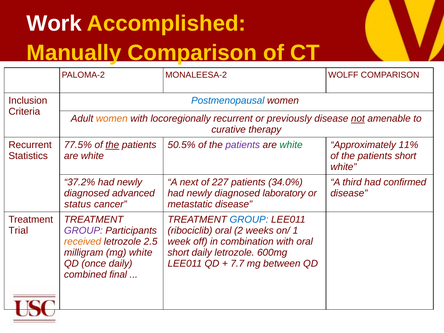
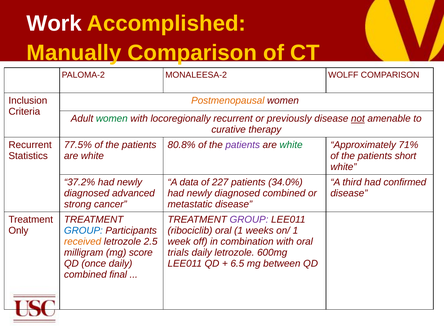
Postmenopausal colour: blue -> orange (228, 101)
women colour: orange -> green (112, 119)
the underline: present -> none (112, 145)
50.5%: 50.5% -> 80.8% (182, 145)
11%: 11% -> 71% (409, 145)
next: next -> data (189, 182)
diagnosed laboratory: laboratory -> combined (284, 193)
status: status -> strong (78, 204)
GROUP colour: blue -> purple (249, 220)
Trial: Trial -> Only (18, 231)
GROUP colour: purple -> blue (83, 231)
oral 2: 2 -> 1 (239, 231)
mg white: white -> score (141, 253)
short: short -> trials (178, 253)
7.7: 7.7 -> 6.5 (237, 263)
